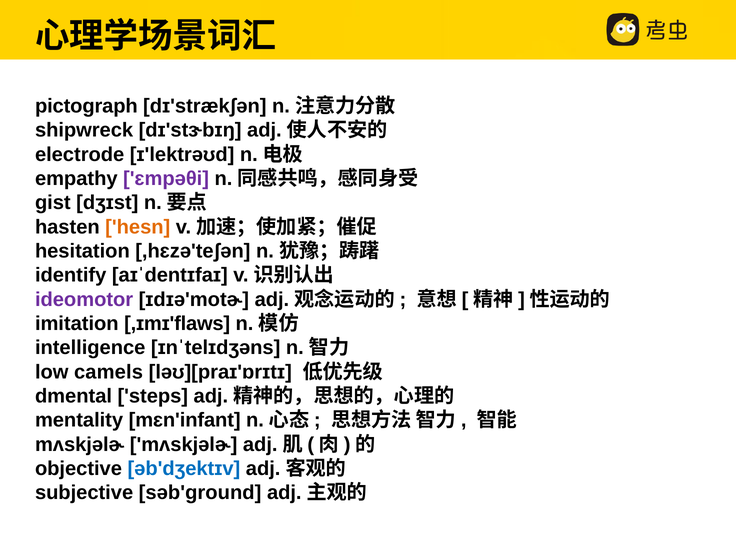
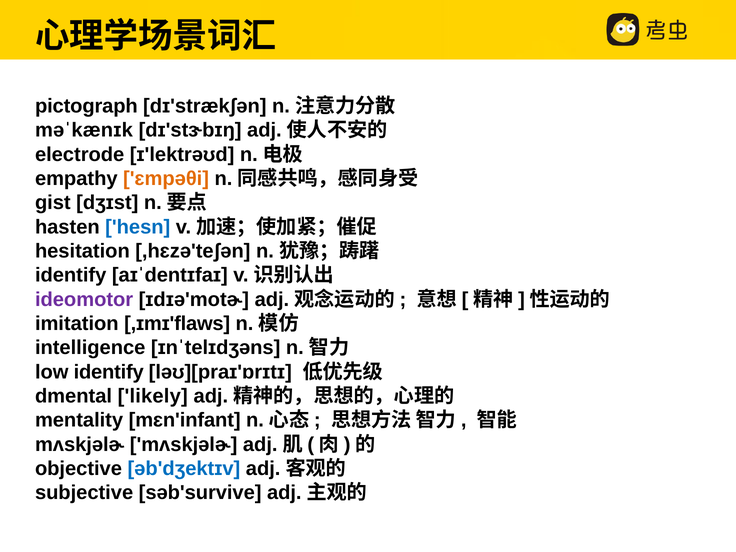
shipwreck: shipwreck -> məˈkænɪk (84, 130)
ɛmpəθi colour: purple -> orange (166, 179)
hesn colour: orange -> blue (138, 227)
low camels: camels -> identify (109, 372)
steps: steps -> likely (153, 396)
səb'ground: səb'ground -> səb'survive (200, 493)
